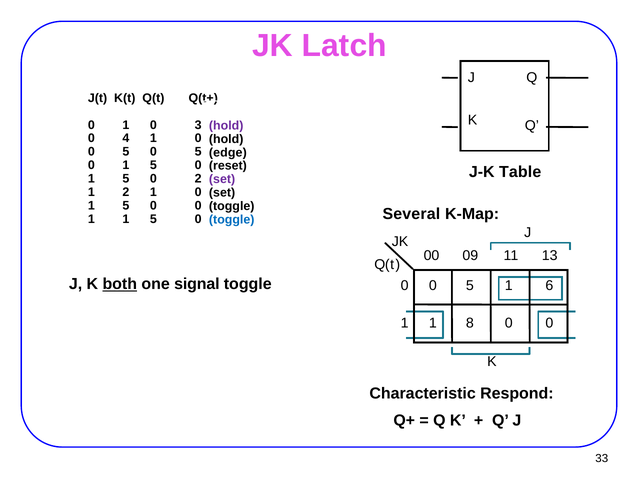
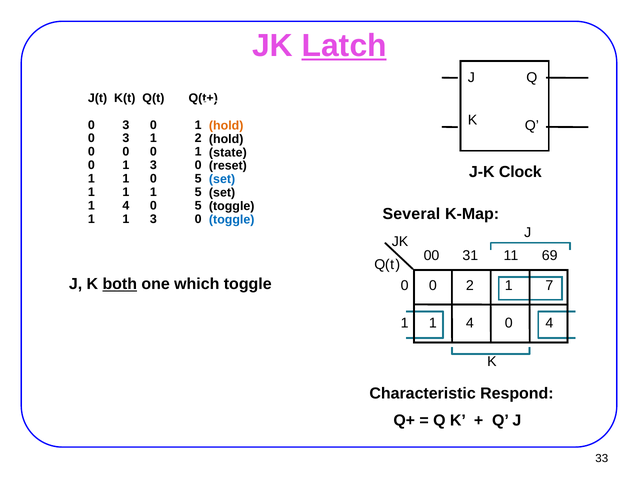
Latch underline: none -> present (344, 46)
1: 1 -> 3 (126, 125)
3: 3 -> 1 (198, 125)
hold colour: purple -> orange (226, 125)
4: 4 -> 3 (126, 138)
0: 0 -> 2 (198, 138)
5: 5 -> 0 (126, 152)
5: 5 -> 1 (198, 152)
edge: edge -> state (228, 152)
5: 5 -> 3 (153, 165)
Table: Table -> Clock (520, 172)
5: 5 -> 1 (126, 178)
2: 2 -> 5 (198, 178)
set colour: purple -> blue (222, 179)
2: 2 -> 1 (126, 192)
0: 0 -> 5 (198, 192)
5: 5 -> 4 (126, 205)
0: 0 -> 5 (198, 205)
1 1 5: 5 -> 3 (153, 219)
09: 09 -> 31 (470, 255)
13: 13 -> 69 (550, 255)
signal: signal -> which (197, 284)
5: 5 -> 2 (470, 286)
6: 6 -> 7 (549, 286)
8: 8 -> 4 (470, 323)
0: 0 -> 4 (549, 323)
